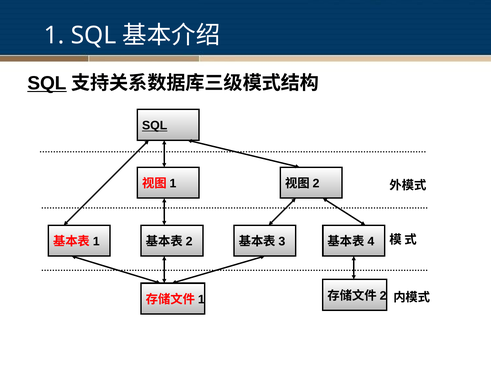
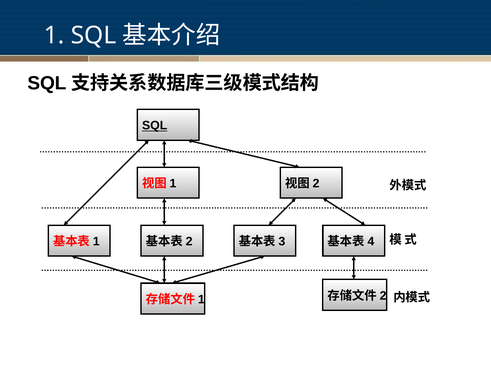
SQL underline: present -> none (47, 83)
